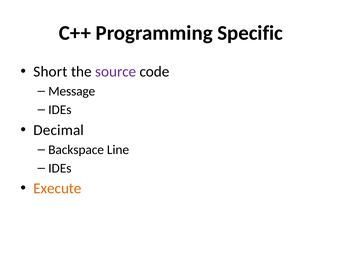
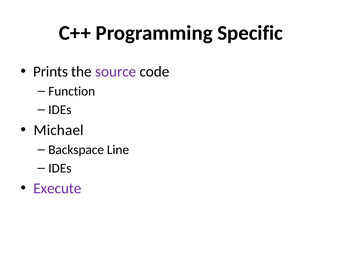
Short: Short -> Prints (51, 72)
Message: Message -> Function (72, 91)
Decimal: Decimal -> Michael (59, 130)
Execute colour: orange -> purple (57, 189)
